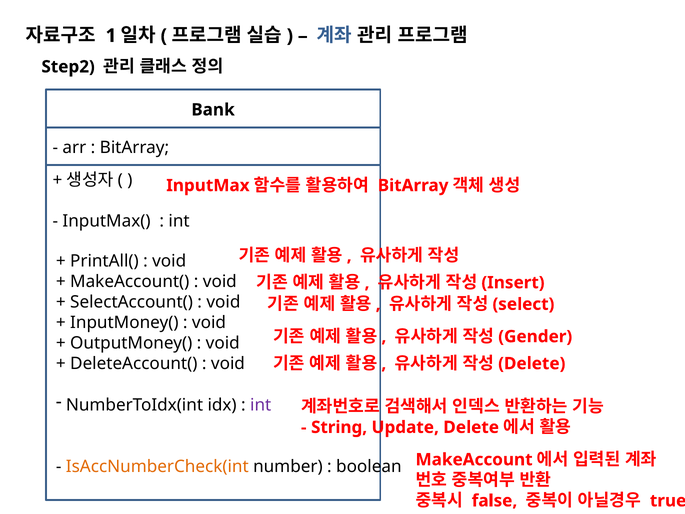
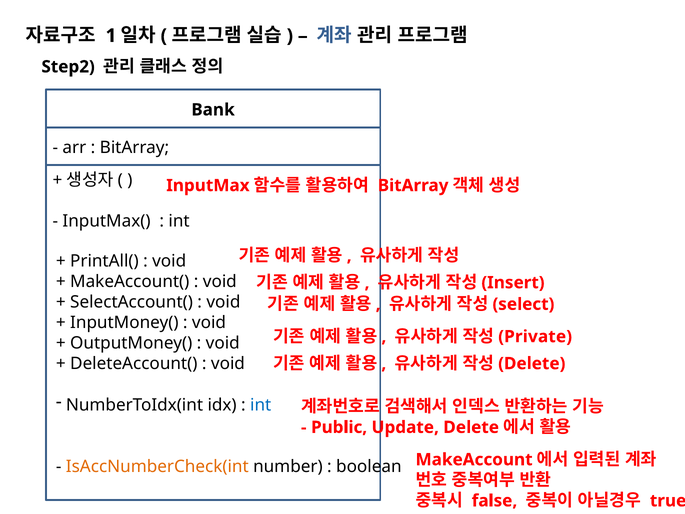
Gender: Gender -> Private (535, 336)
int colour: purple -> blue (261, 405)
String: String -> Public (339, 427)
